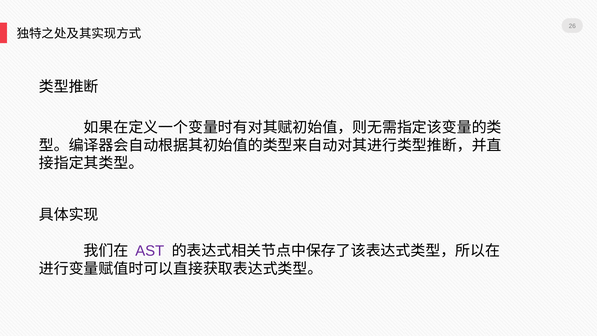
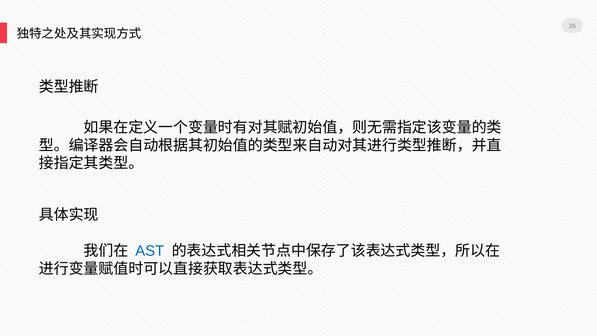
AST colour: purple -> blue (150, 251)
